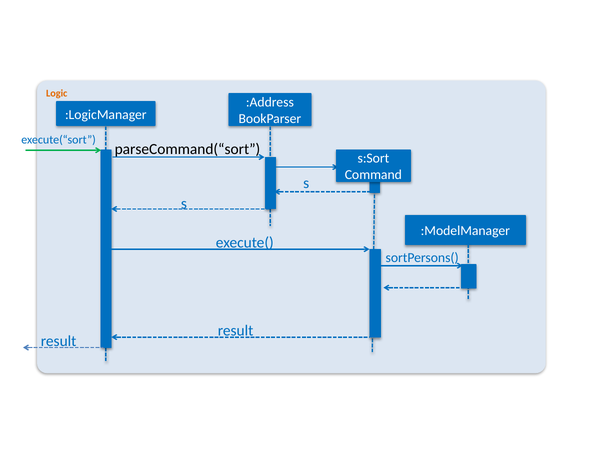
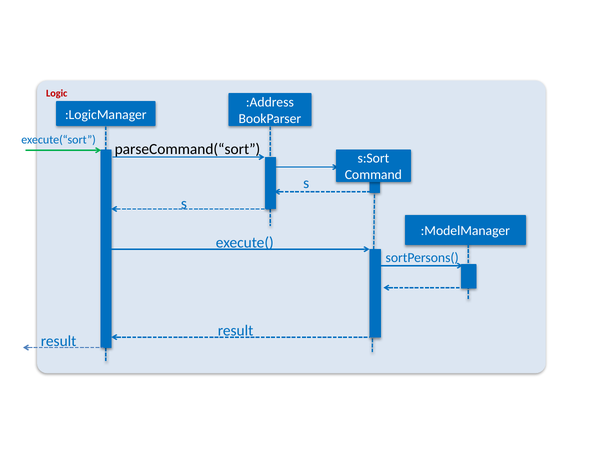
Logic colour: orange -> red (57, 94)
